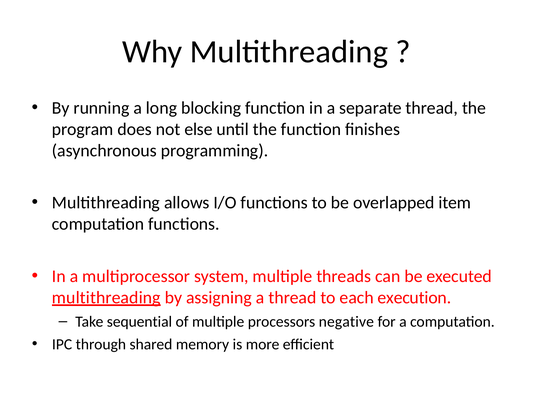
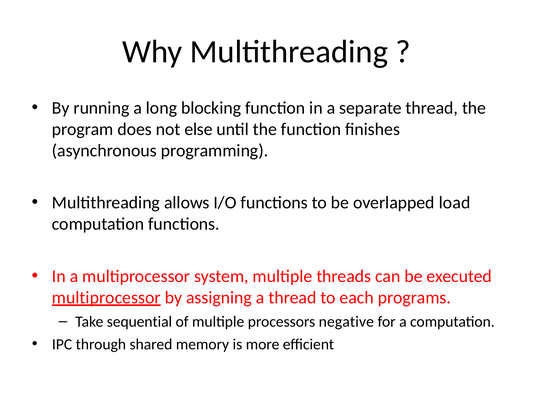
item: item -> load (455, 203)
multithreading: multithreading -> multiprocessor (106, 297)
execution: execution -> programs (414, 297)
